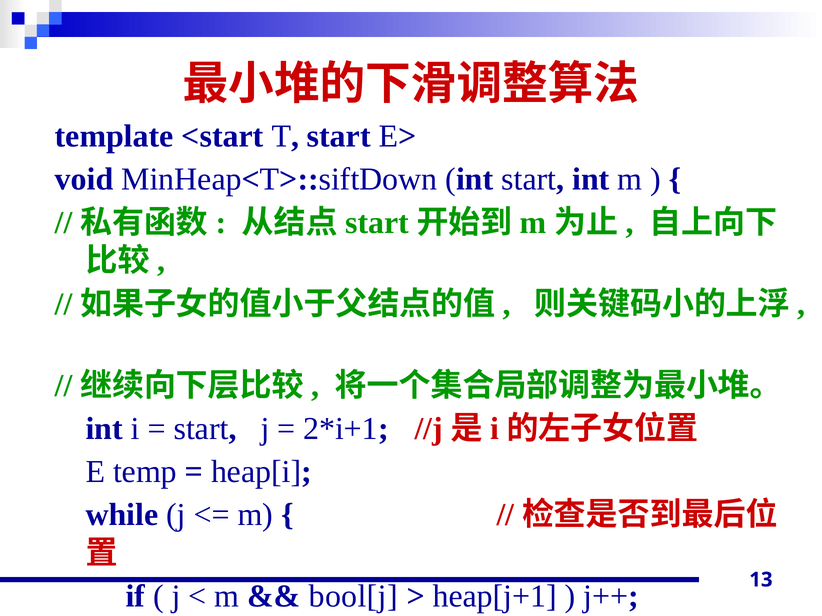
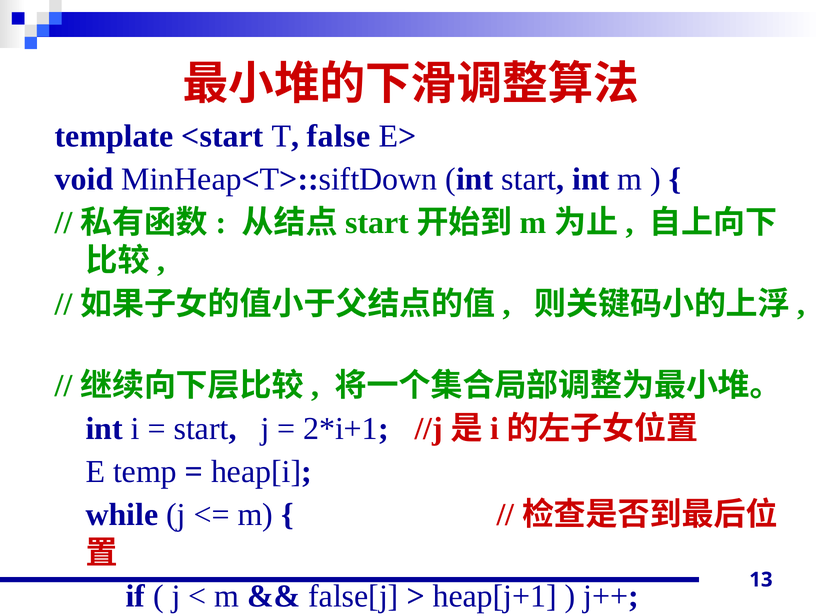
T start: start -> false (339, 136)
bool[j: bool[j -> false[j (353, 597)
